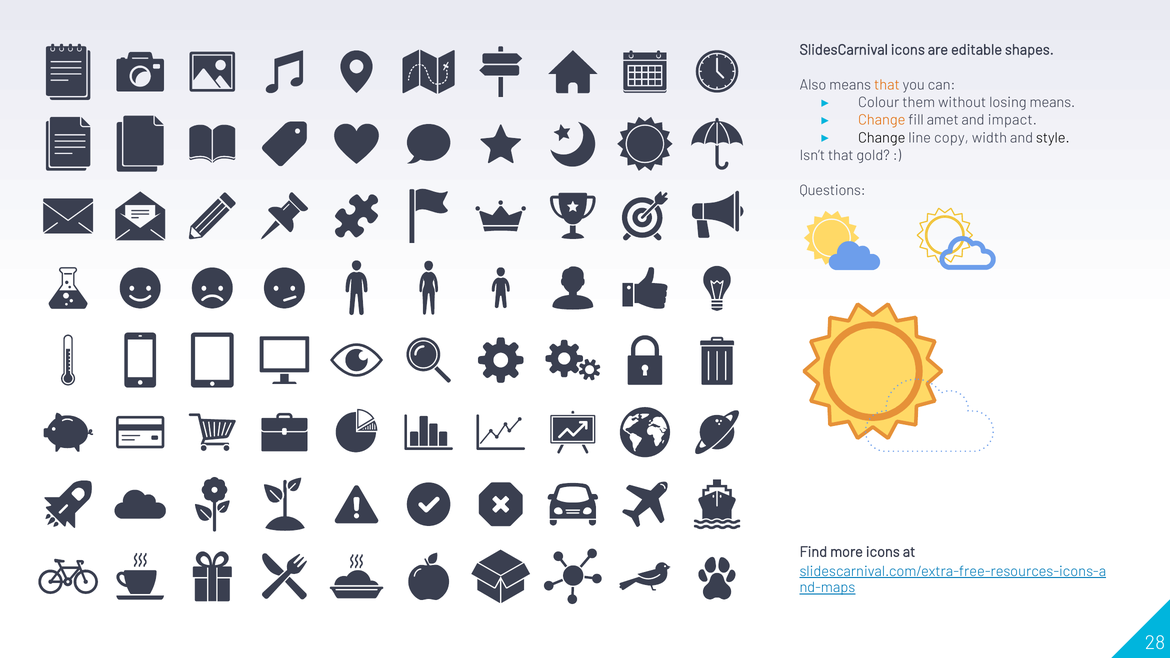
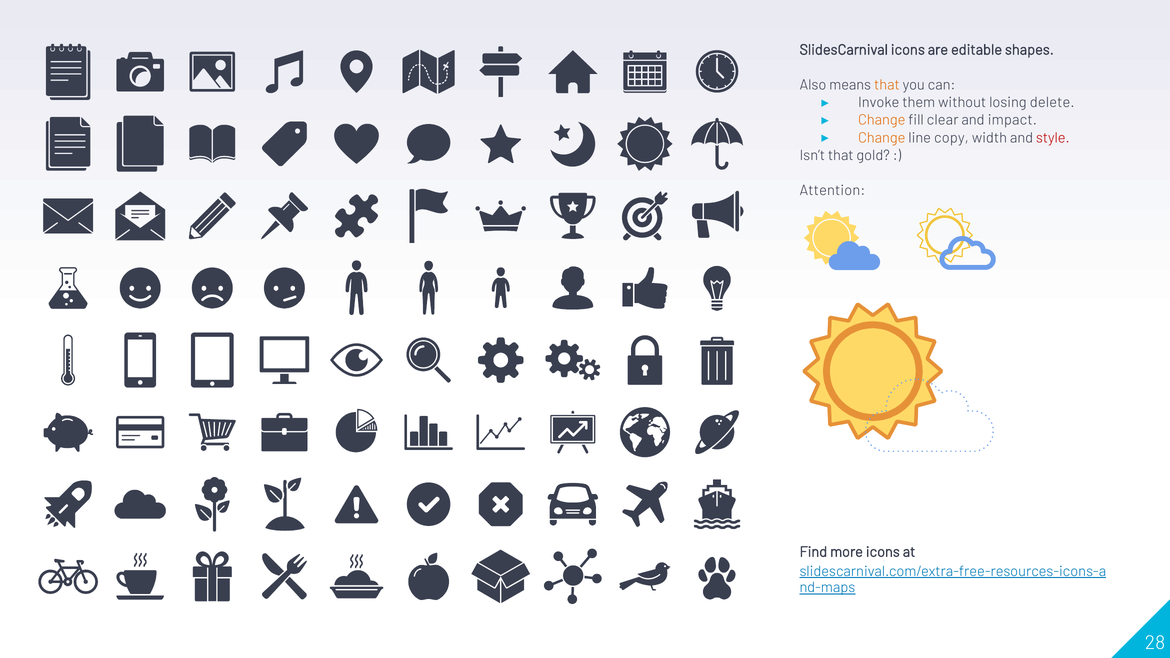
Colour: Colour -> Invoke (879, 103)
losing means: means -> delete (1052, 103)
amet: amet -> clear (943, 120)
Change colour: black -> orange (882, 138)
style colour: black -> red (1053, 138)
Questions: Questions -> Attention (832, 191)
